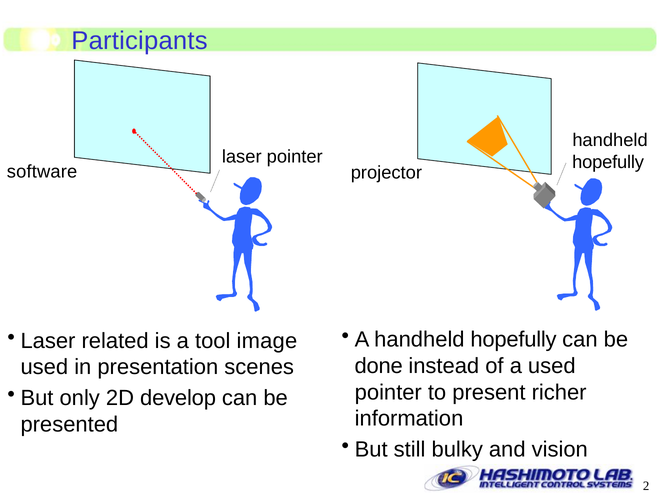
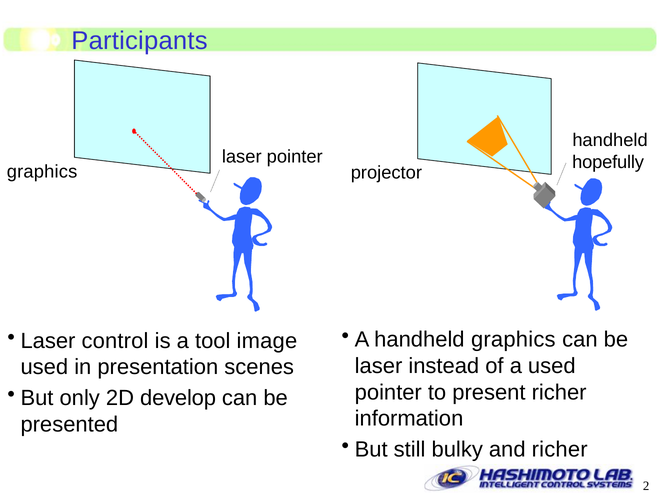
software: software -> graphics (42, 172)
A handheld hopefully: hopefully -> graphics (513, 340)
related: related -> control (115, 341)
done: done -> laser (379, 366)
and vision: vision -> richer (560, 450)
